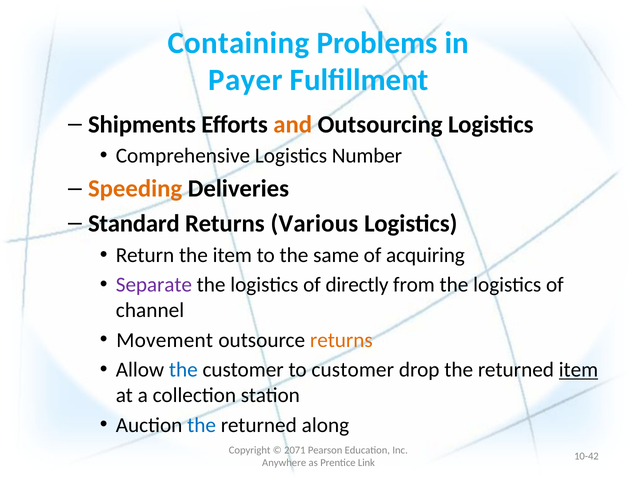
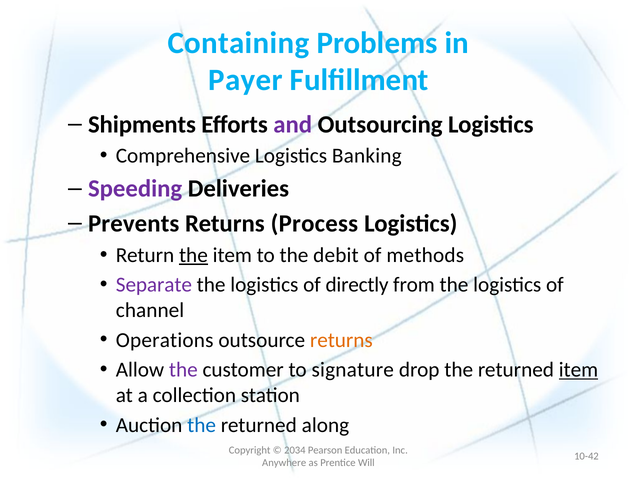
and colour: orange -> purple (293, 124)
Number: Number -> Banking (367, 156)
Speeding colour: orange -> purple (135, 189)
Standard: Standard -> Prevents (134, 223)
Various: Various -> Process (314, 223)
the underline: none -> present (193, 255)
same: same -> debit (336, 255)
acquiring: acquiring -> methods (425, 255)
Movement: Movement -> Operations (165, 340)
the colour: blue -> purple (183, 370)
to customer: customer -> signature (353, 370)
2071: 2071 -> 2034 (295, 450)
Link: Link -> Will (366, 463)
